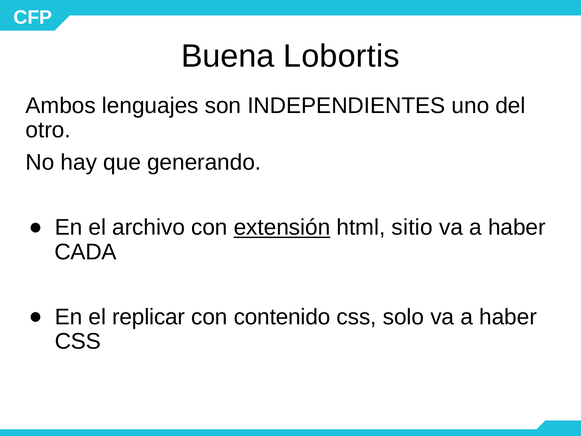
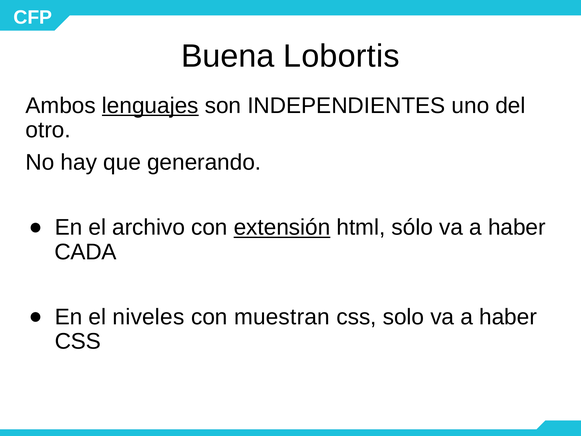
lenguajes underline: none -> present (150, 106)
sitio: sitio -> sólo (412, 227)
replicar: replicar -> niveles (148, 317)
contenido: contenido -> muestran (282, 317)
